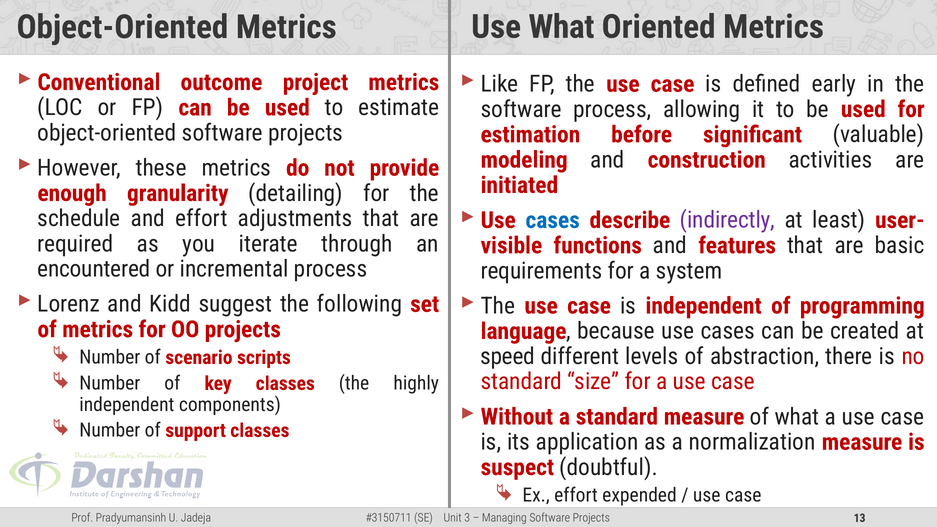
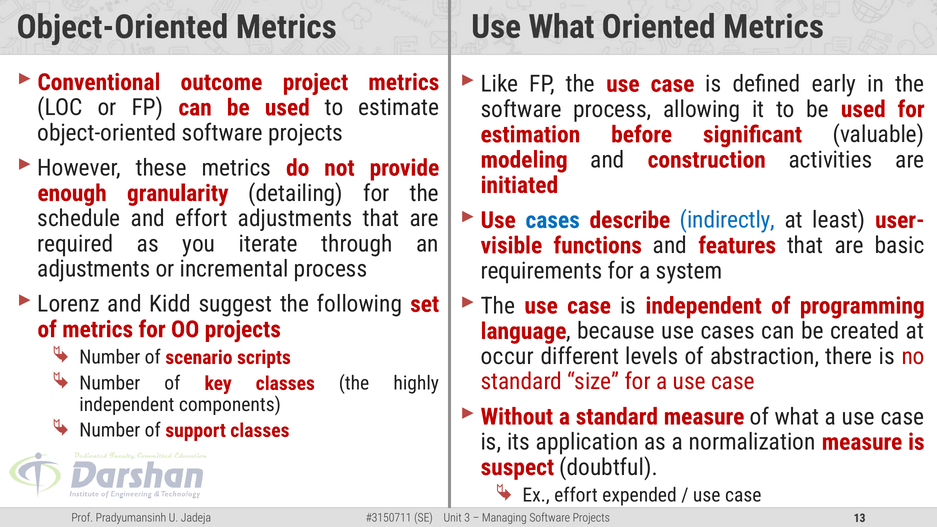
indirectly colour: purple -> blue (727, 220)
encountered: encountered -> adjustments (94, 269)
speed: speed -> occur (507, 356)
